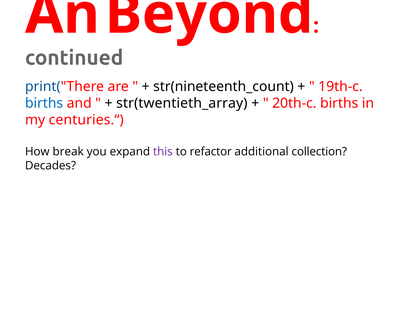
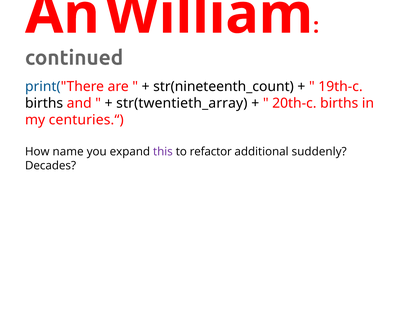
Beyond: Beyond -> William (209, 14)
births colour: blue -> black (44, 103)
break: break -> name (68, 152)
collection: collection -> suddenly (319, 152)
